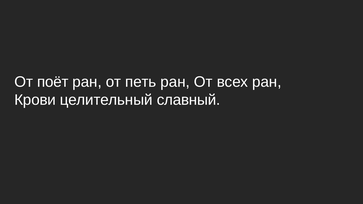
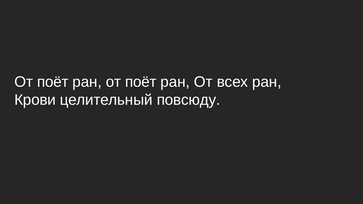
ран от петь: петь -> поёт (141, 82)
славный: славный -> повсюду (189, 100)
